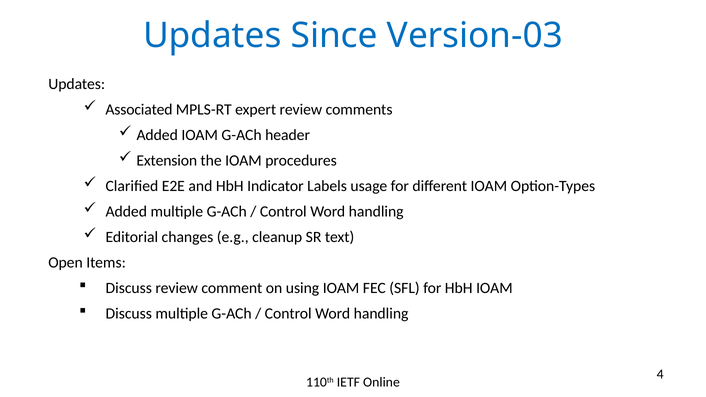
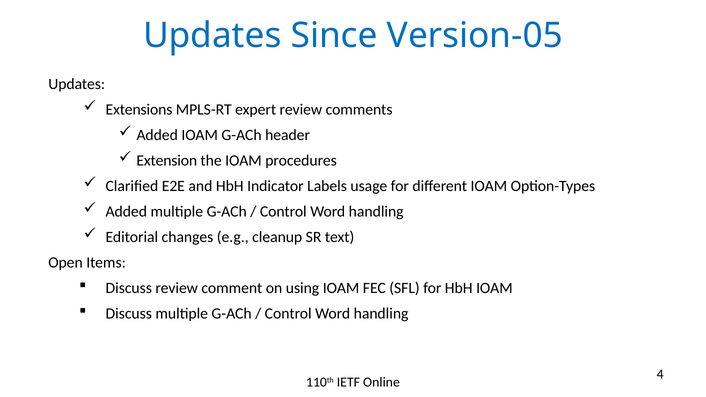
Version-03: Version-03 -> Version-05 (475, 36)
Associated: Associated -> Extensions (139, 109)
